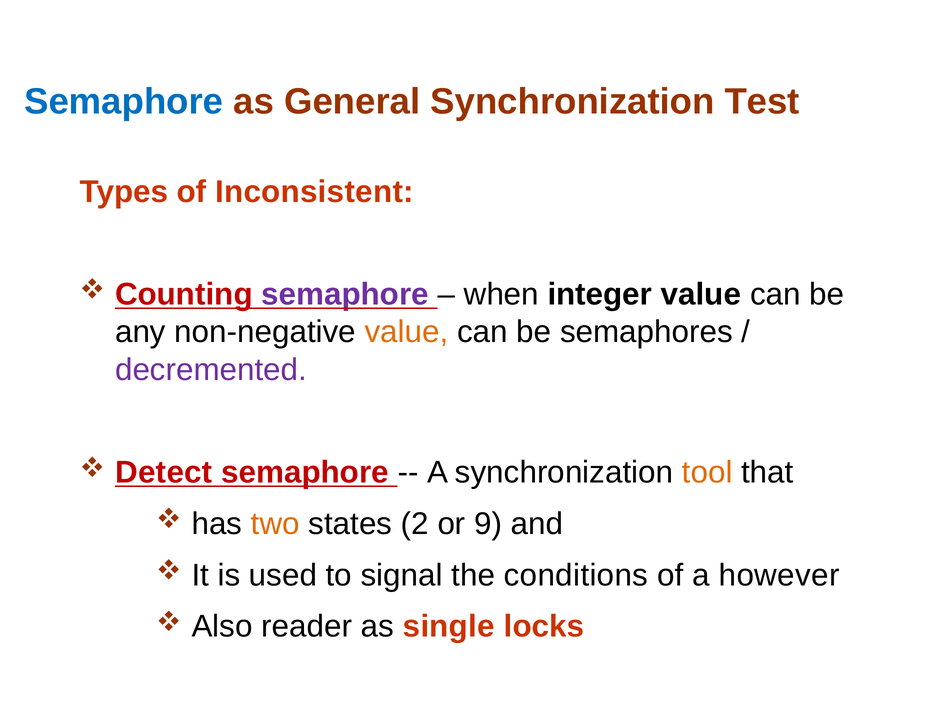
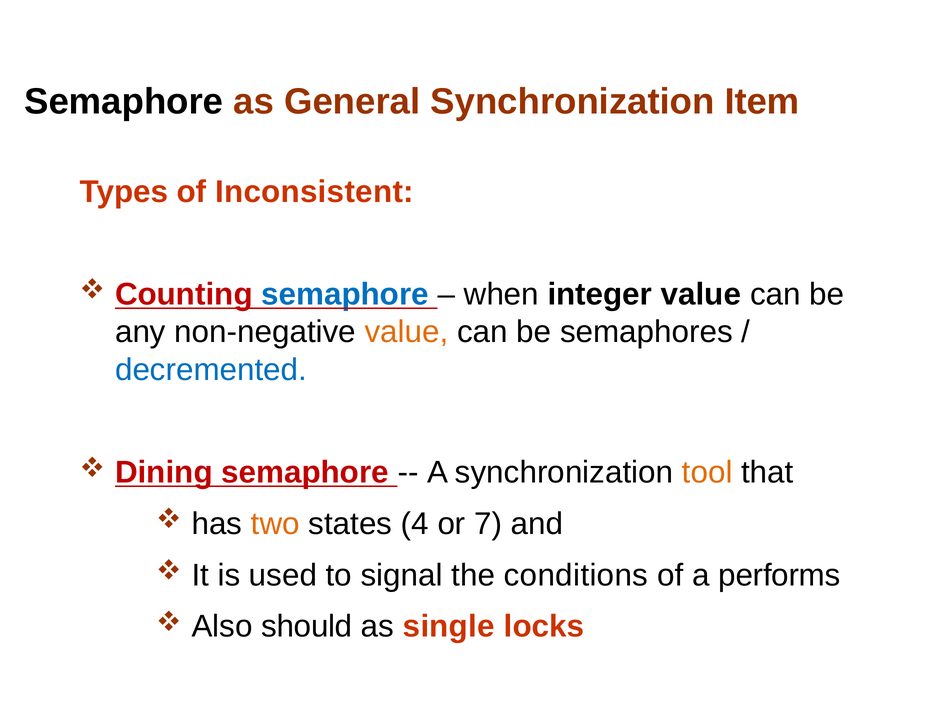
Semaphore colour: blue -> black (124, 102)
Test: Test -> Item (762, 102)
semaphore colour: purple -> blue (345, 295)
decremented colour: purple -> blue (211, 370)
Detect: Detect -> Dining (164, 473)
2: 2 -> 4 (415, 524)
9: 9 -> 7 (488, 524)
however: however -> performs (779, 576)
reader: reader -> should (307, 627)
